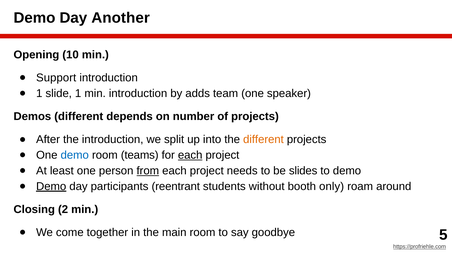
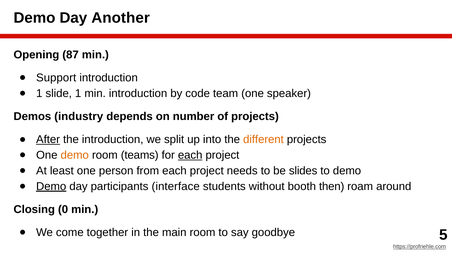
10: 10 -> 87 (71, 55)
adds: adds -> code (198, 94)
Demos different: different -> industry (79, 117)
After underline: none -> present (48, 140)
demo colour: blue -> orange (75, 155)
from underline: present -> none (148, 171)
reentrant: reentrant -> interface (176, 187)
only: only -> then (332, 187)
2: 2 -> 0 (63, 210)
